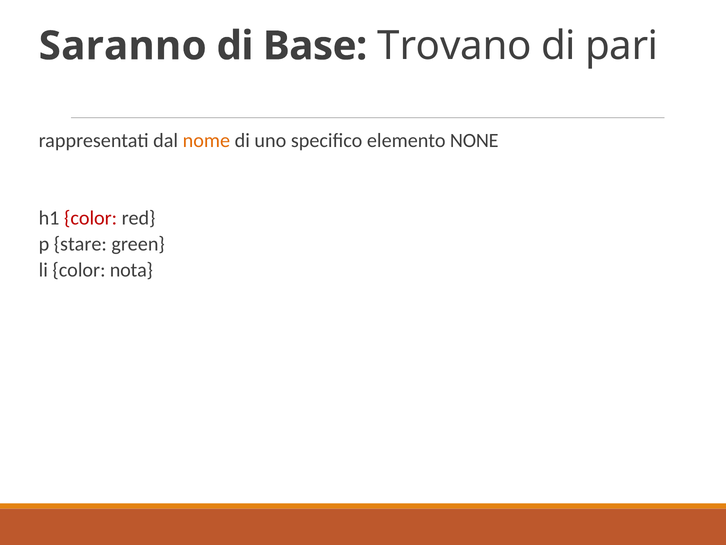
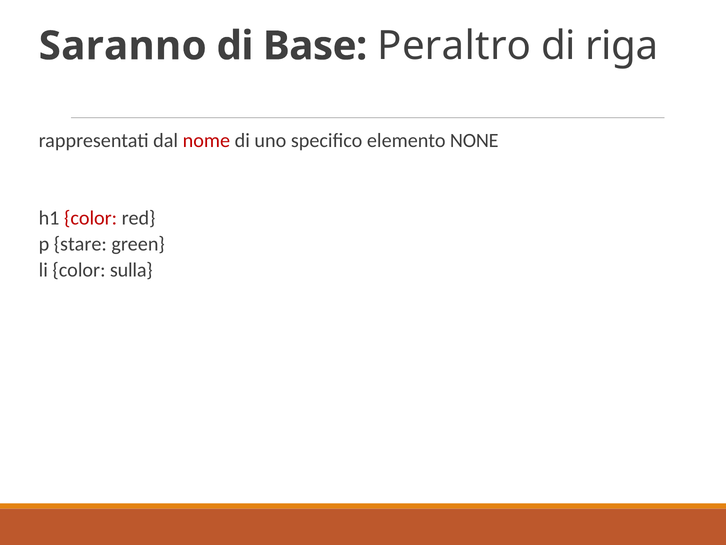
Trovano: Trovano -> Peraltro (454, 46)
pari: pari -> riga (622, 46)
nome colour: orange -> red (206, 141)
nota: nota -> sulla (131, 270)
